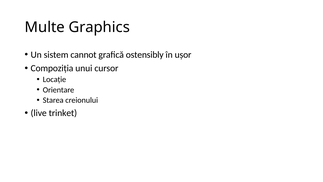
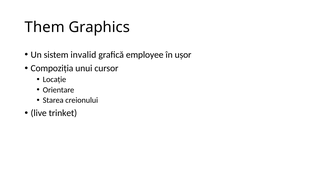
Multe: Multe -> Them (45, 27)
cannot: cannot -> invalid (83, 55)
ostensibly: ostensibly -> employee (145, 55)
